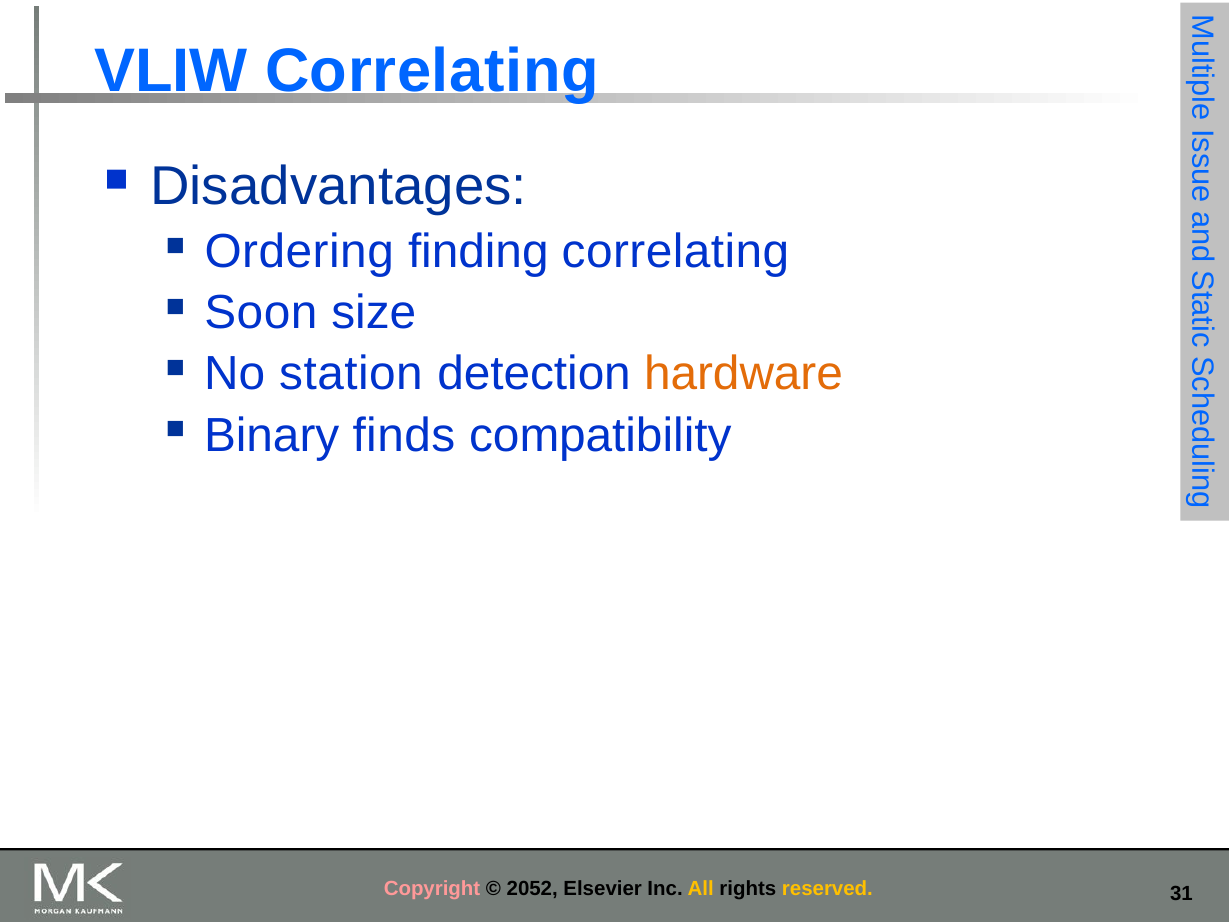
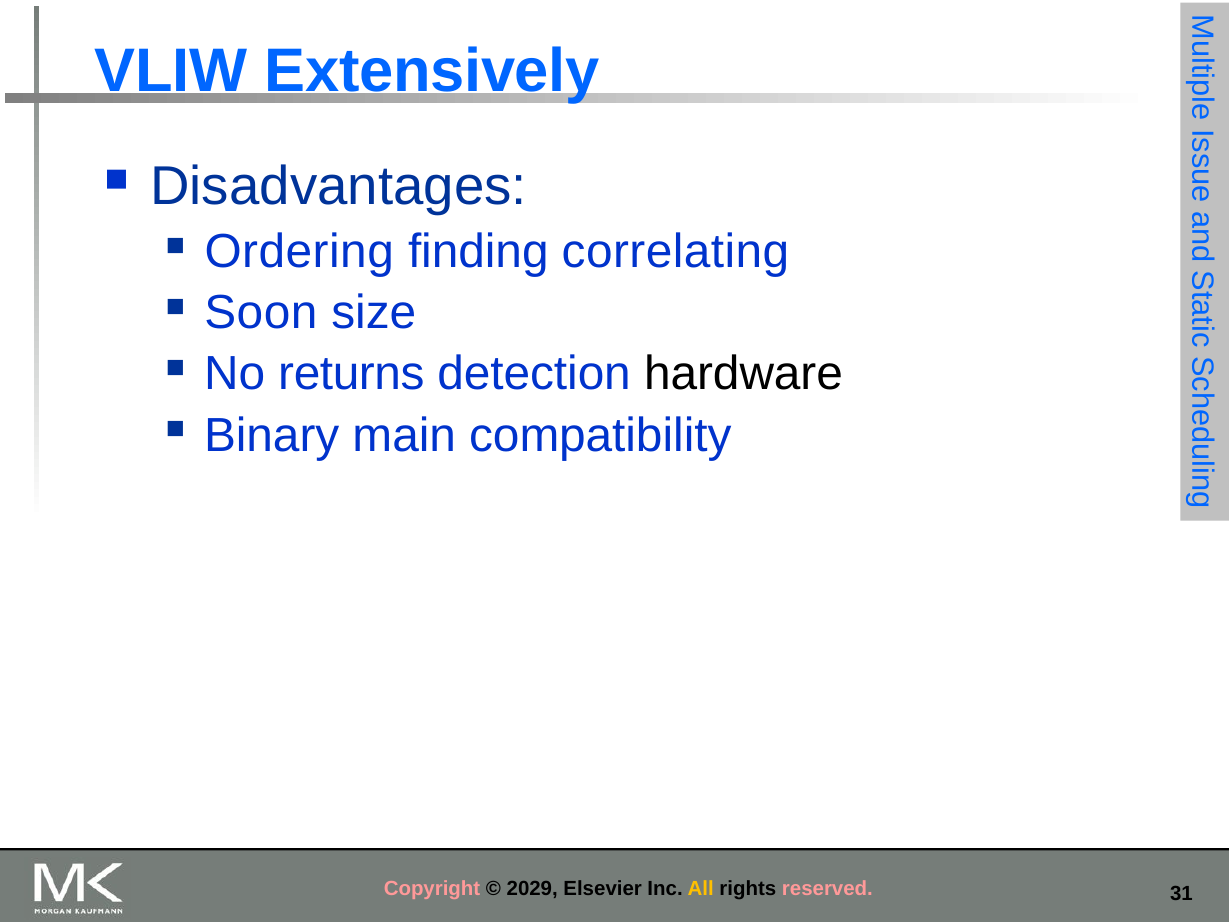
VLIW Correlating: Correlating -> Extensively (432, 71)
station: station -> returns (351, 374)
hardware colour: orange -> black (744, 374)
finds: finds -> main (404, 435)
2052: 2052 -> 2029 (532, 889)
reserved colour: yellow -> pink (827, 889)
